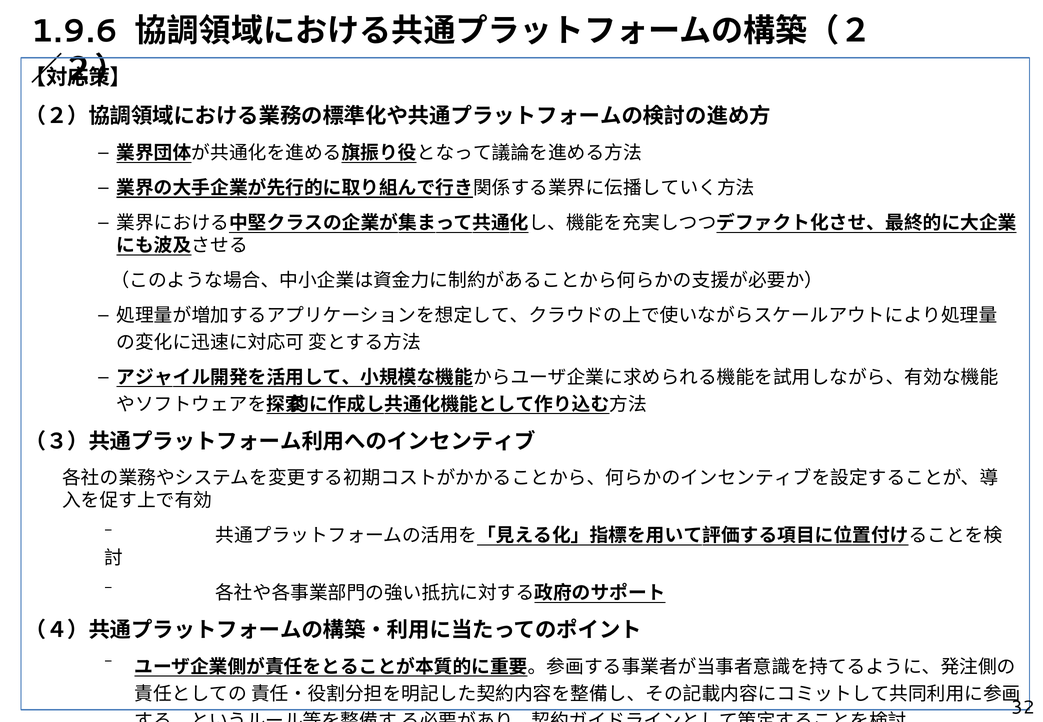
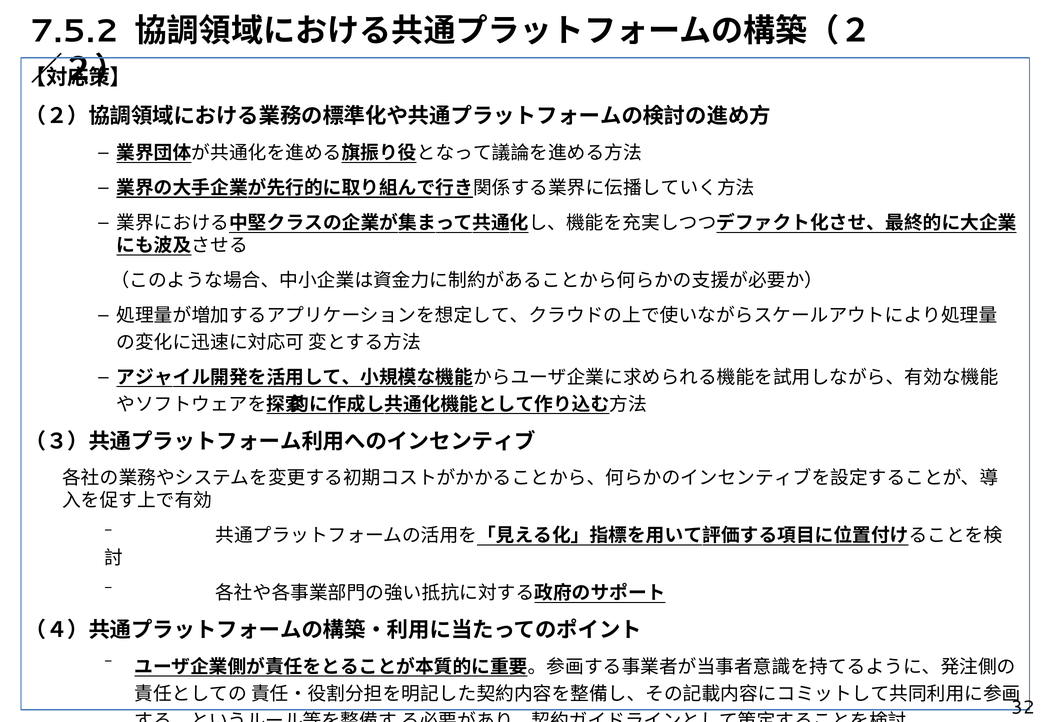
1.9.6: 1.9.6 -> 7.5.2 (74, 31)
